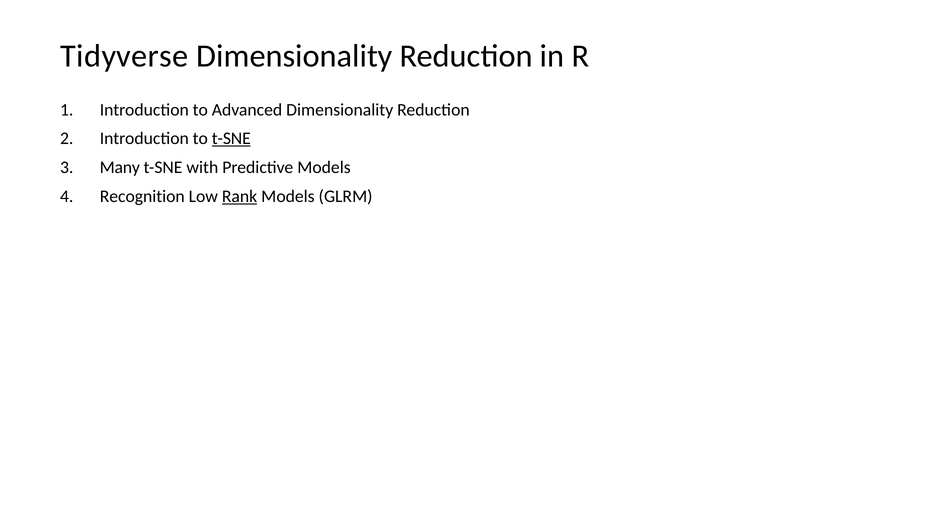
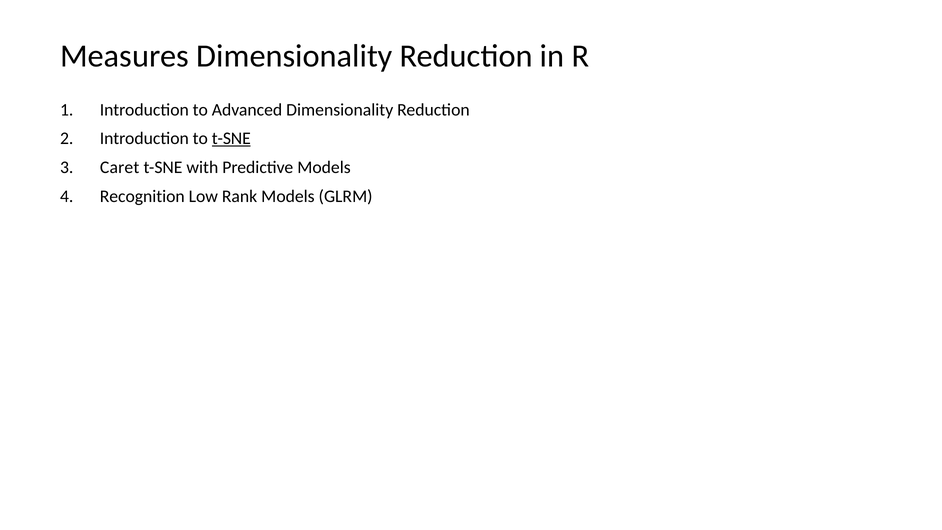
Tidyverse: Tidyverse -> Measures (125, 56)
Many: Many -> Caret (120, 167)
Rank underline: present -> none (240, 196)
